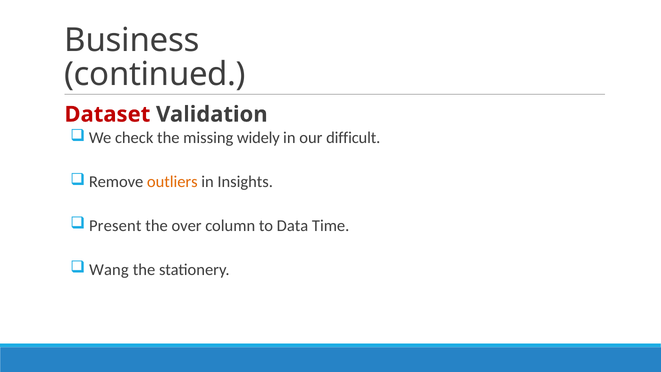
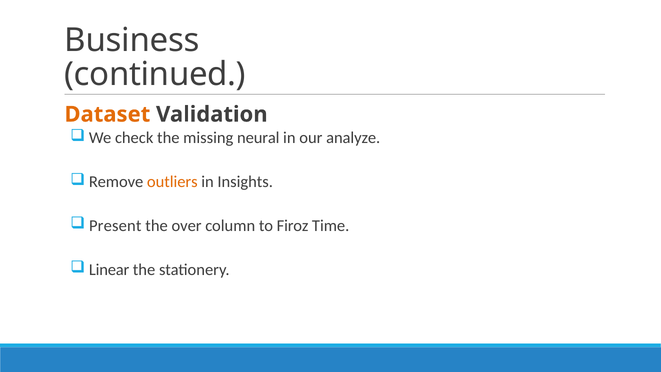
Dataset colour: red -> orange (107, 114)
widely: widely -> neural (258, 138)
difficult: difficult -> analyze (353, 138)
Data: Data -> Firoz (293, 226)
Wang: Wang -> Linear (109, 270)
